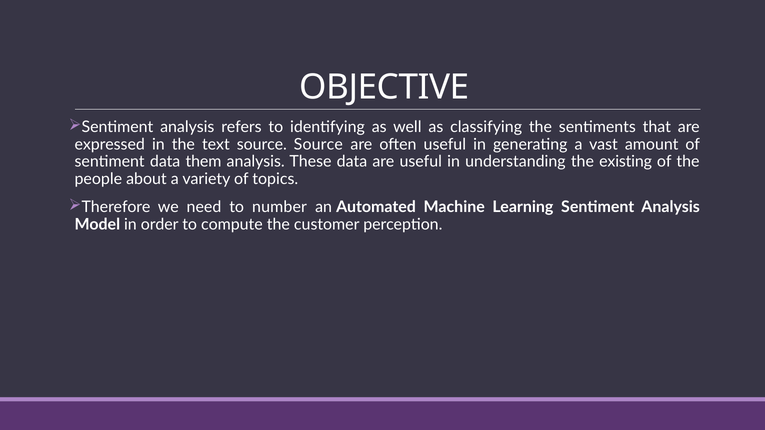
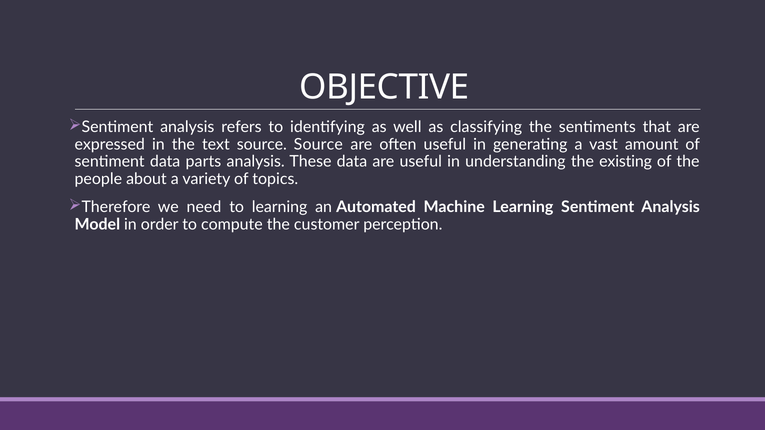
them: them -> parts (203, 162)
to number: number -> learning (280, 207)
